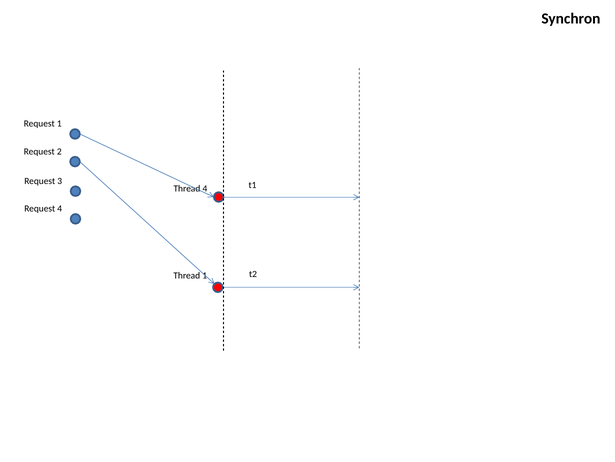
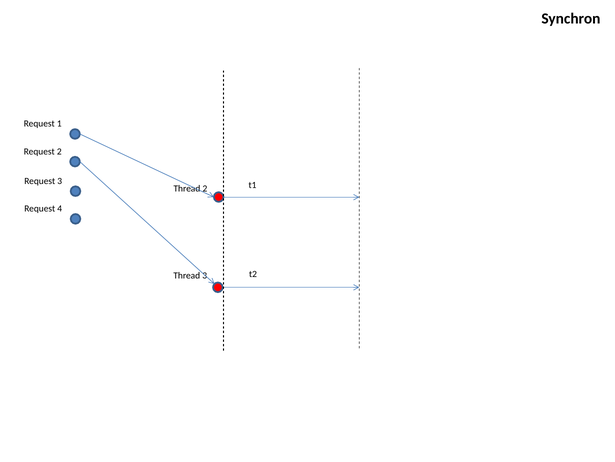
Thread 4: 4 -> 2 (205, 188)
Thread 1: 1 -> 3 (205, 275)
